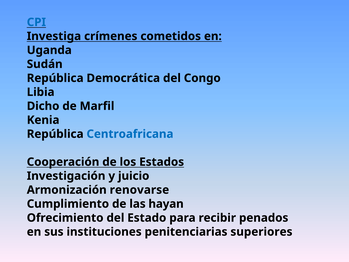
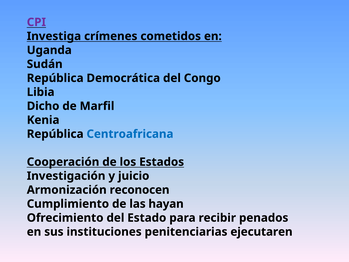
CPI colour: blue -> purple (36, 22)
renovarse: renovarse -> reconocen (140, 190)
superiores: superiores -> ejecutaren (261, 232)
